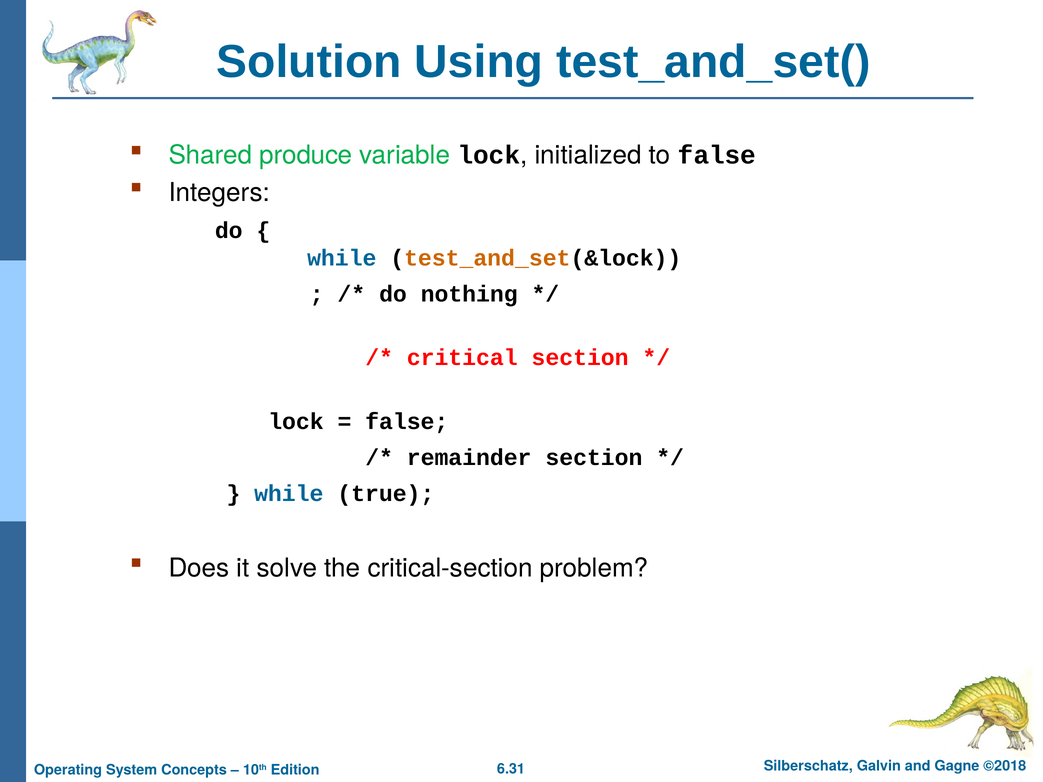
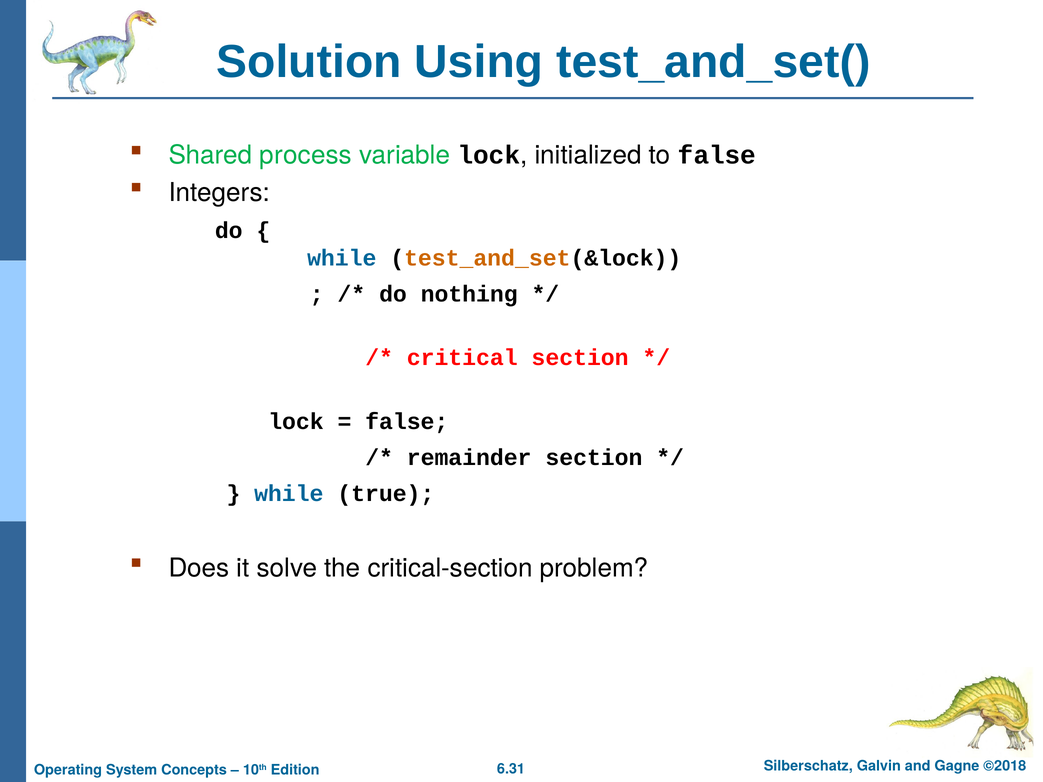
produce: produce -> process (306, 155)
